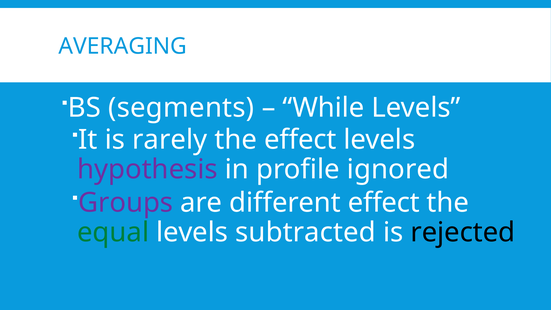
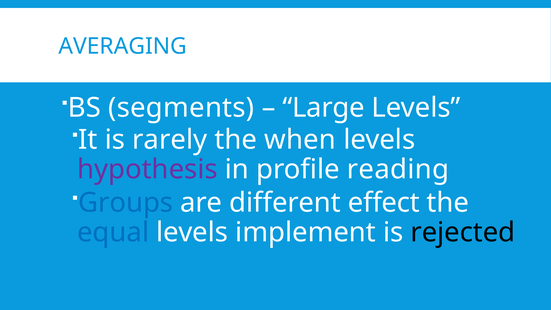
While: While -> Large (324, 108)
the effect: effect -> when (300, 140)
ignored: ignored -> reading (398, 170)
Groups colour: purple -> blue (126, 203)
equal colour: green -> blue (113, 232)
subtracted: subtracted -> implement (306, 232)
